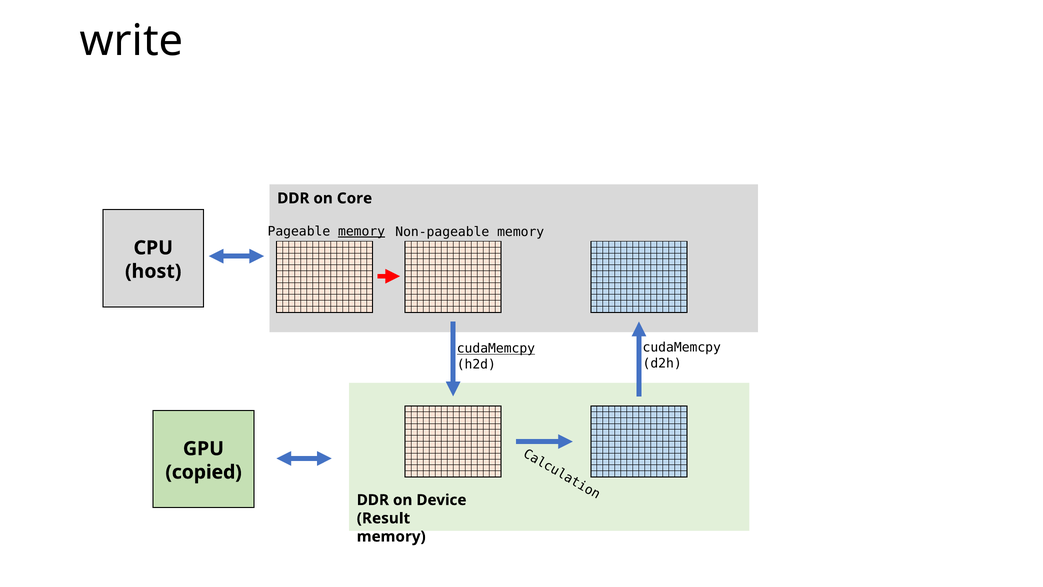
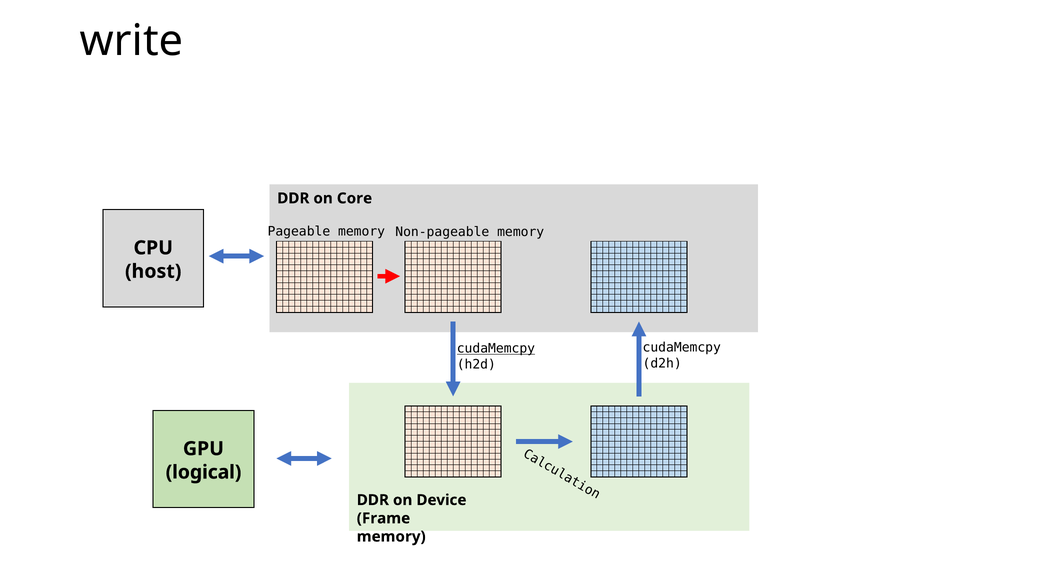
memory underline: present -> none (362, 231)
copied: copied -> logical (204, 472)
Result: Result -> Frame (383, 518)
